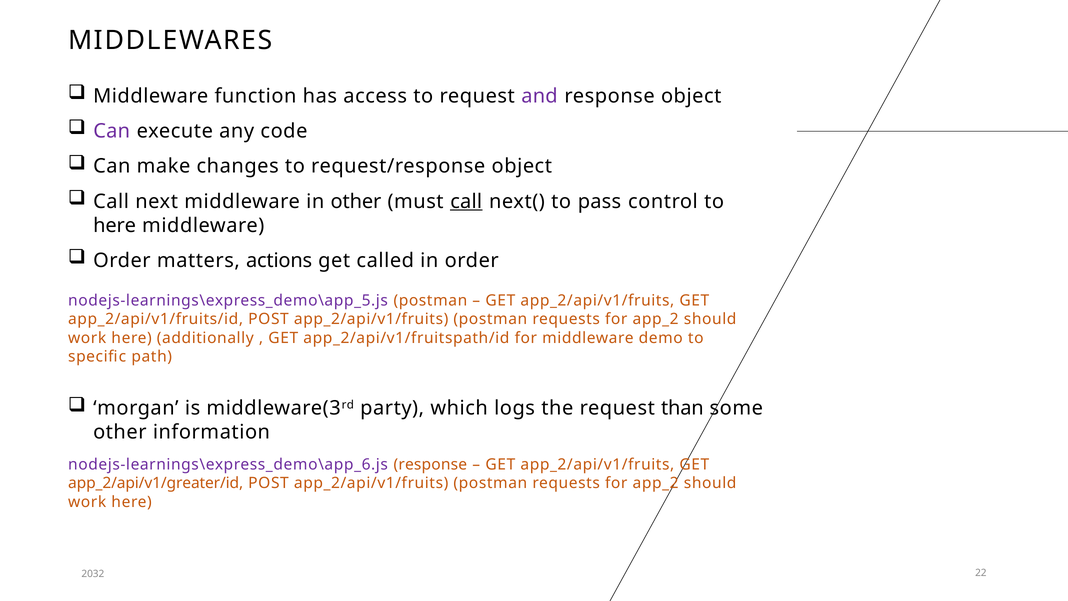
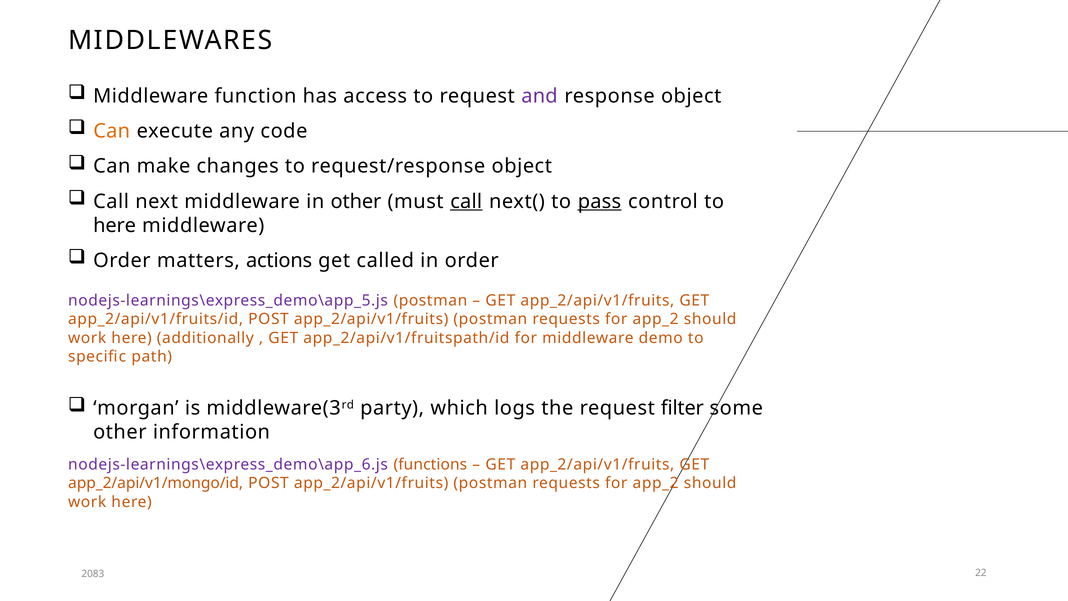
Can colour: purple -> orange (112, 131)
pass underline: none -> present (599, 201)
than: than -> filter (682, 408)
nodejs-learnings\express_demo\app_6.js response: response -> functions (430, 464)
app_2/api/v1/greater/id: app_2/api/v1/greater/id -> app_2/api/v1/mongo/id (156, 483)
2032: 2032 -> 2083 (93, 573)
